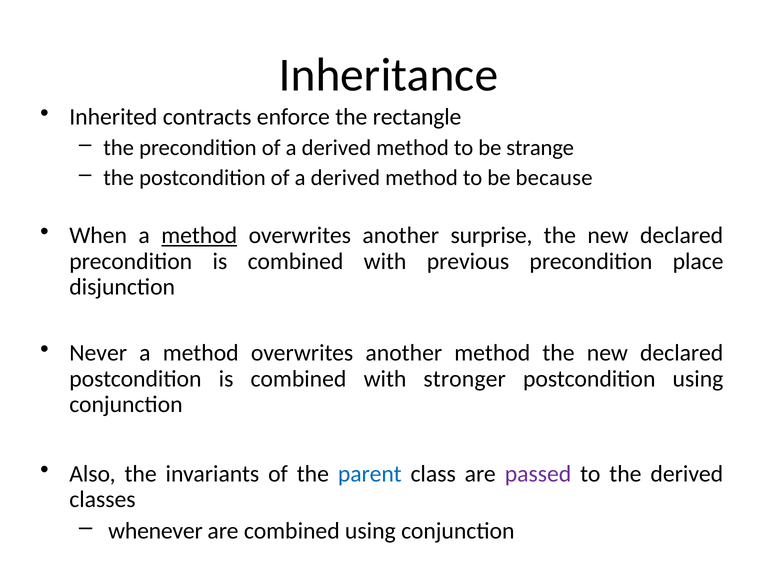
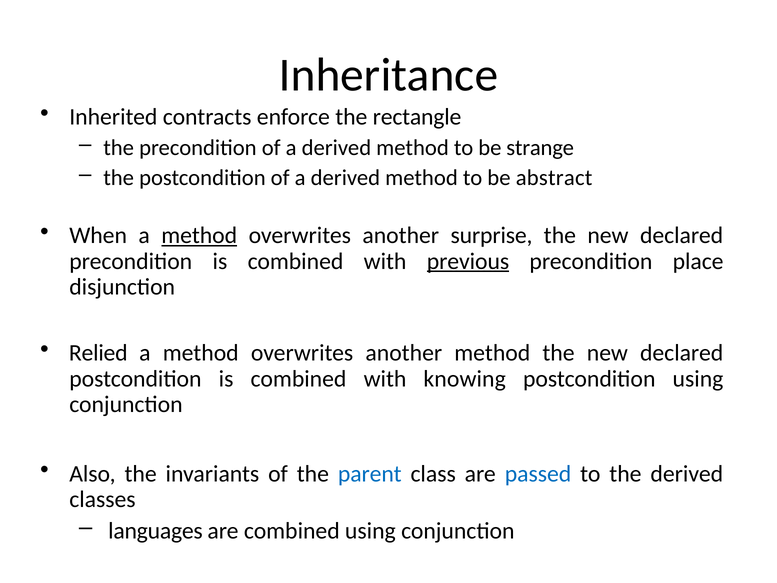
because: because -> abstract (554, 178)
previous underline: none -> present (468, 261)
Never: Never -> Relied (98, 353)
stronger: stronger -> knowing (465, 379)
passed colour: purple -> blue (538, 474)
whenever: whenever -> languages (155, 531)
